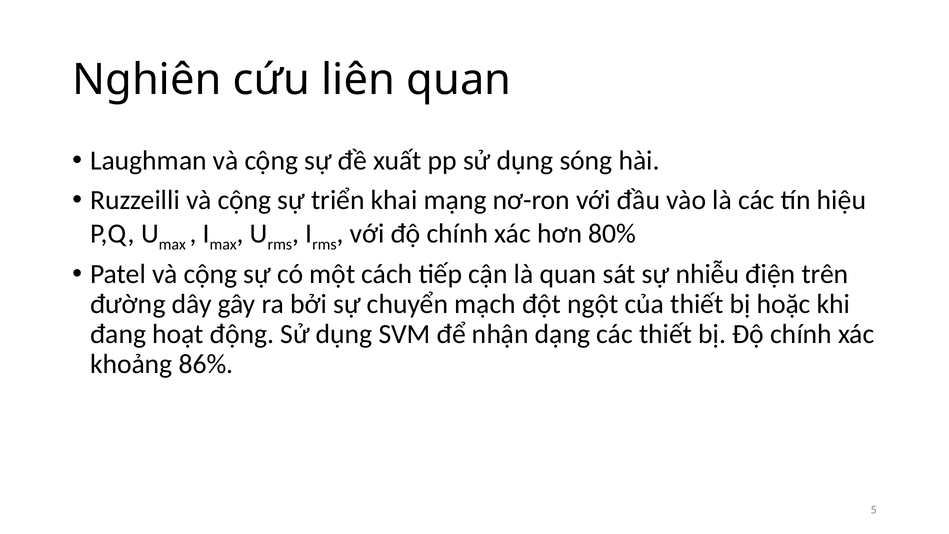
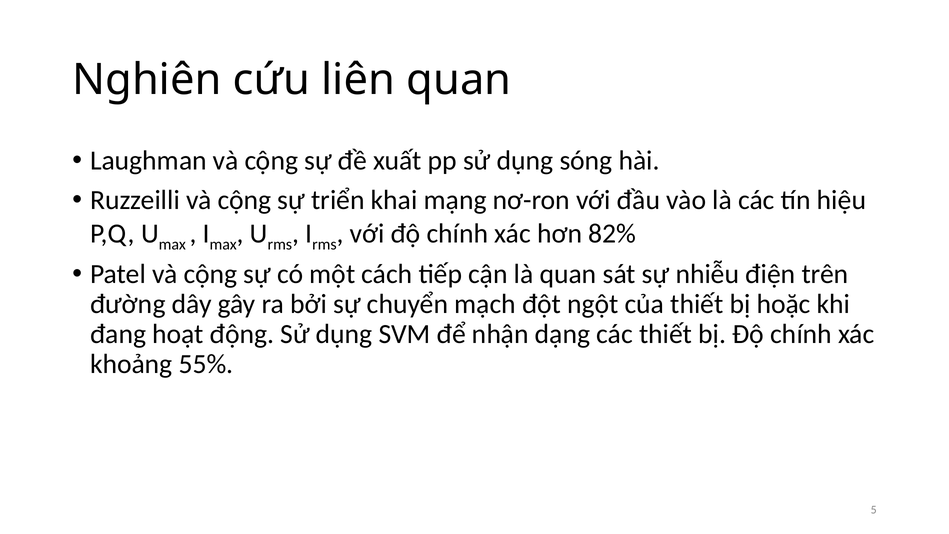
80%: 80% -> 82% (612, 233)
86%: 86% -> 55% (206, 364)
